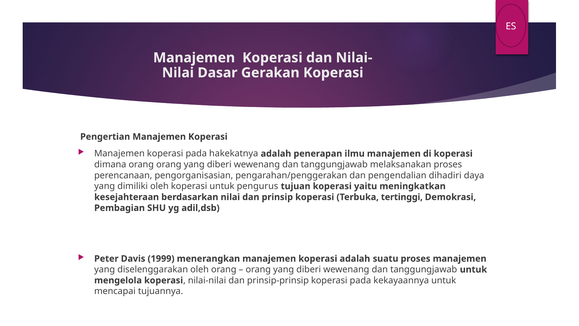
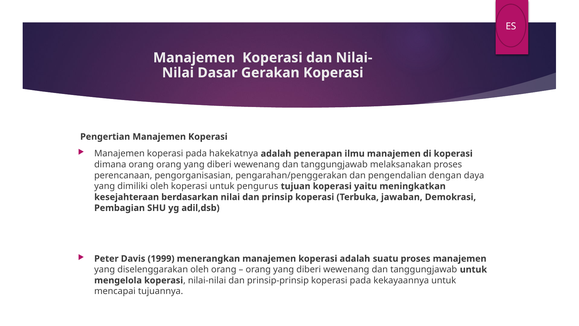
dihadiri: dihadiri -> dengan (445, 175)
tertinggi: tertinggi -> jawaban (402, 197)
